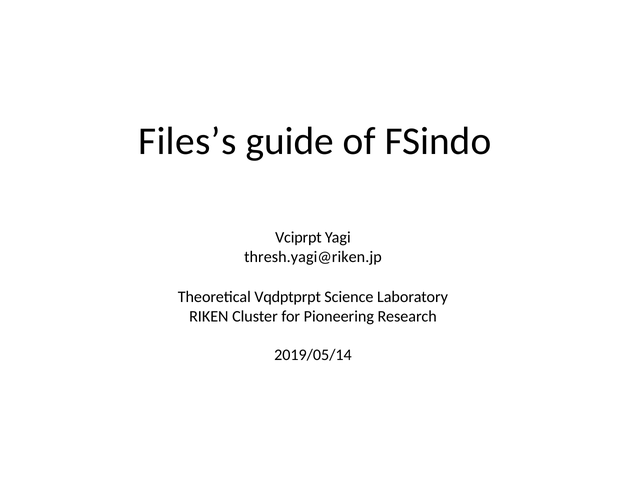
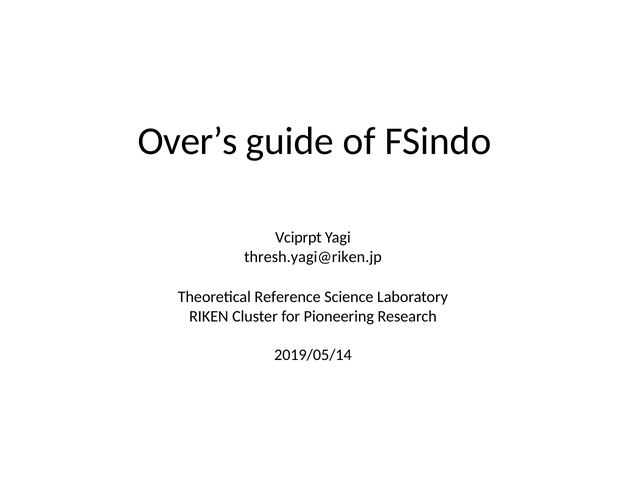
Files’s: Files’s -> Over’s (188, 141)
Vqdptprpt: Vqdptprpt -> Reference (288, 297)
